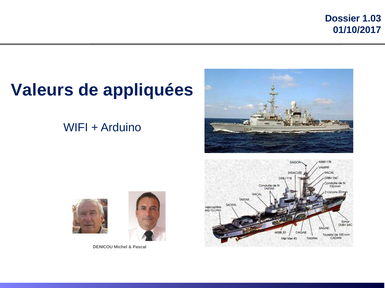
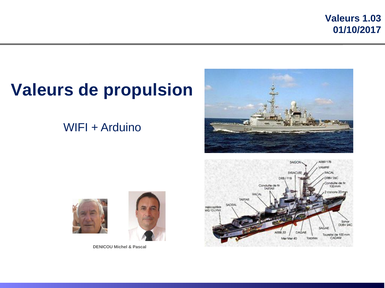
Dossier: Dossier -> Valeurs (342, 19)
appliquées: appliquées -> propulsion (148, 90)
